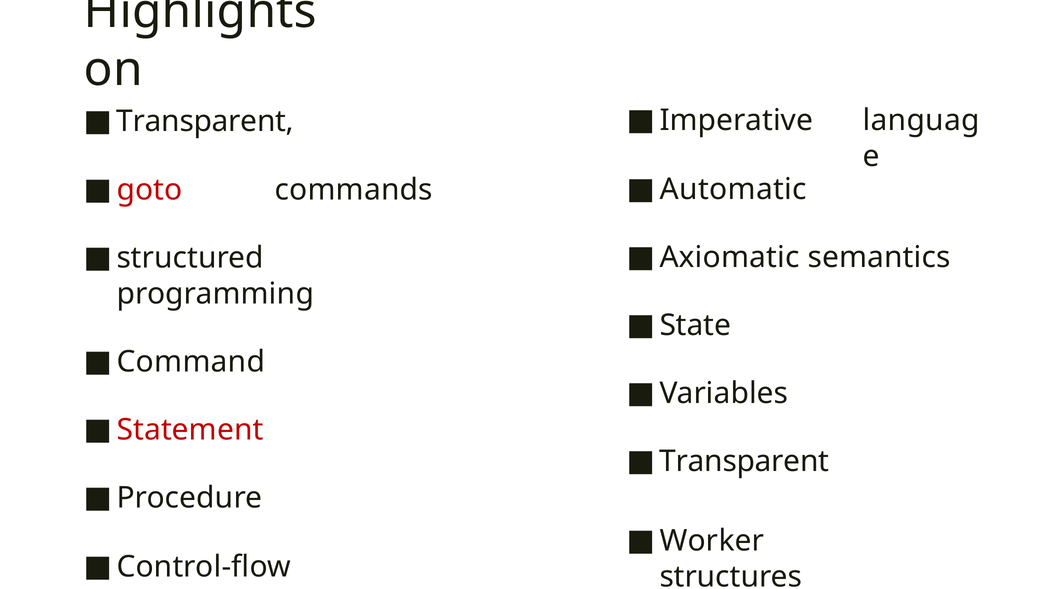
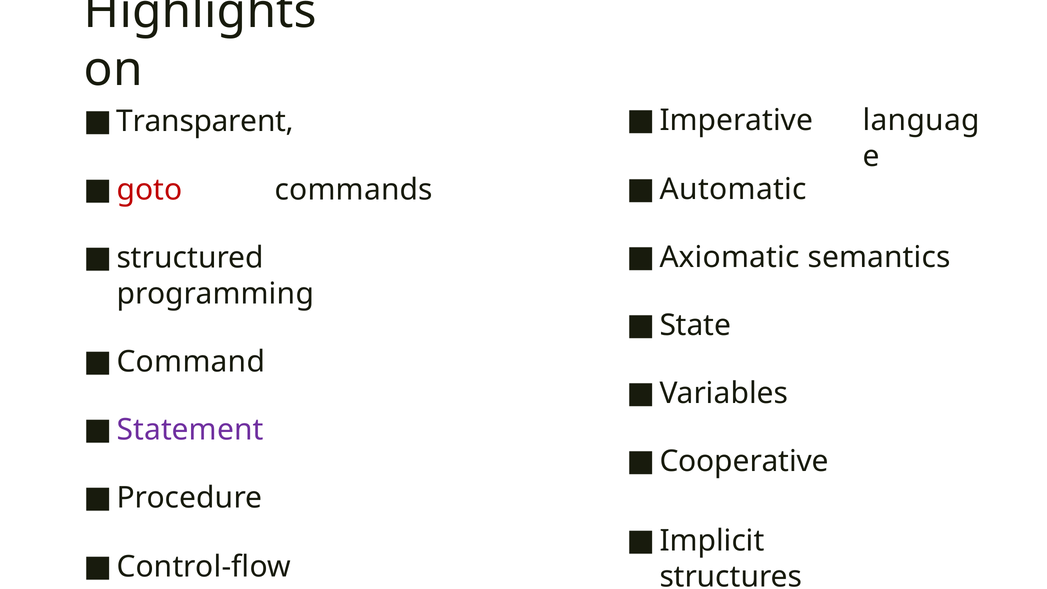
Statement colour: red -> purple (190, 430)
Transparent: Transparent -> Cooperative (744, 461)
Worker: Worker -> Implicit (712, 541)
